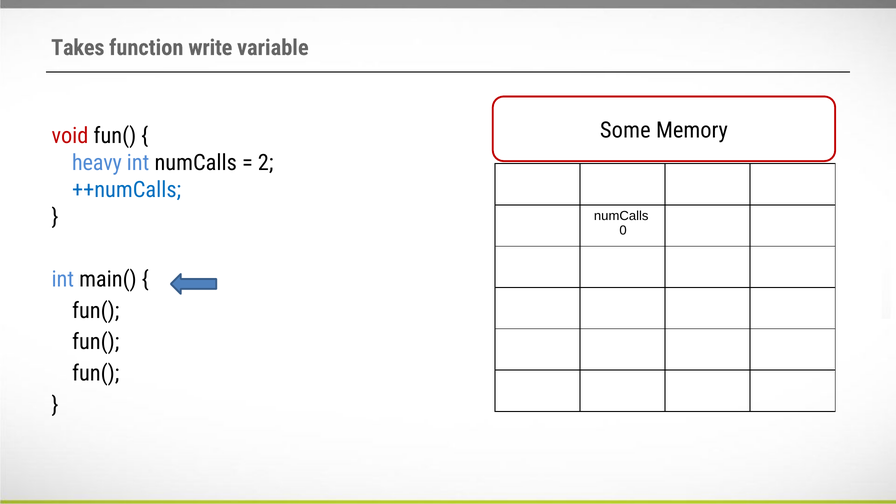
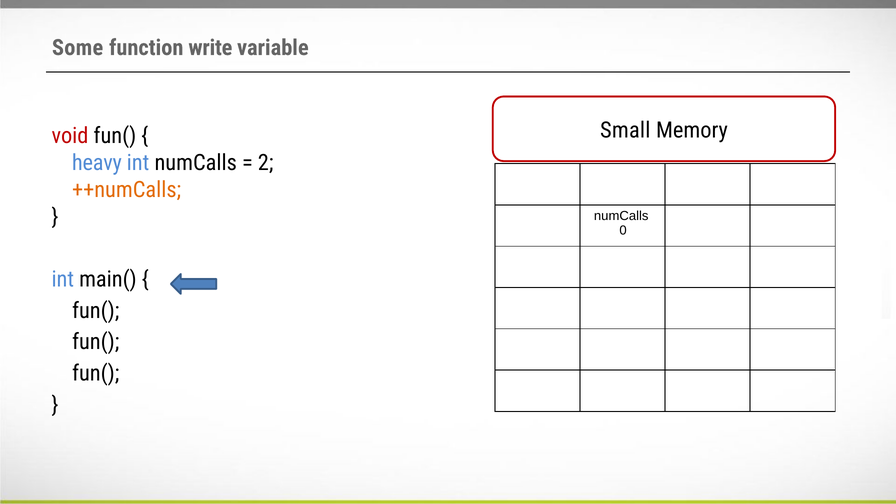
Takes: Takes -> Some (78, 48)
Some: Some -> Small (625, 130)
++numCalls colour: blue -> orange (127, 190)
